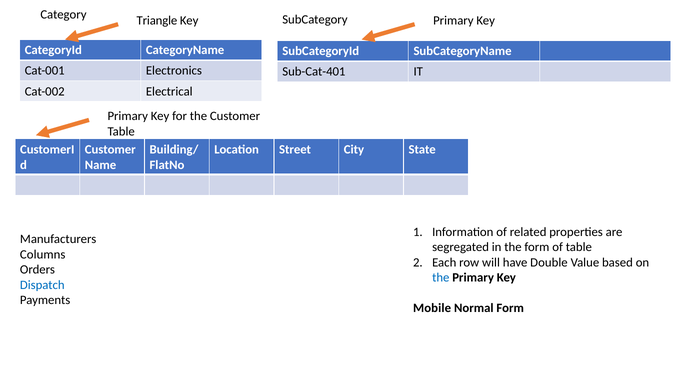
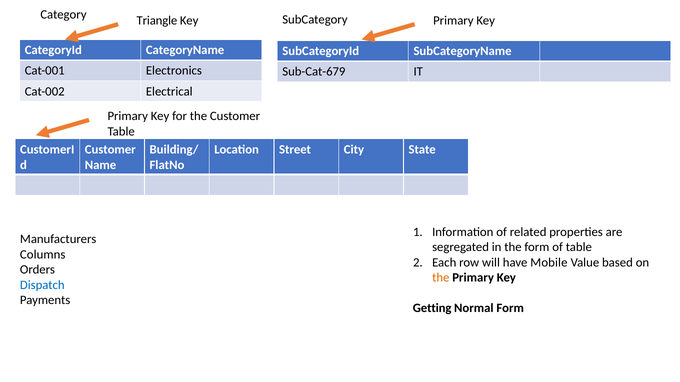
Sub-Cat-401: Sub-Cat-401 -> Sub-Cat-679 (314, 72)
Double: Double -> Mobile (549, 263)
the colour: blue -> orange (441, 278)
Mobile: Mobile -> Getting (432, 309)
